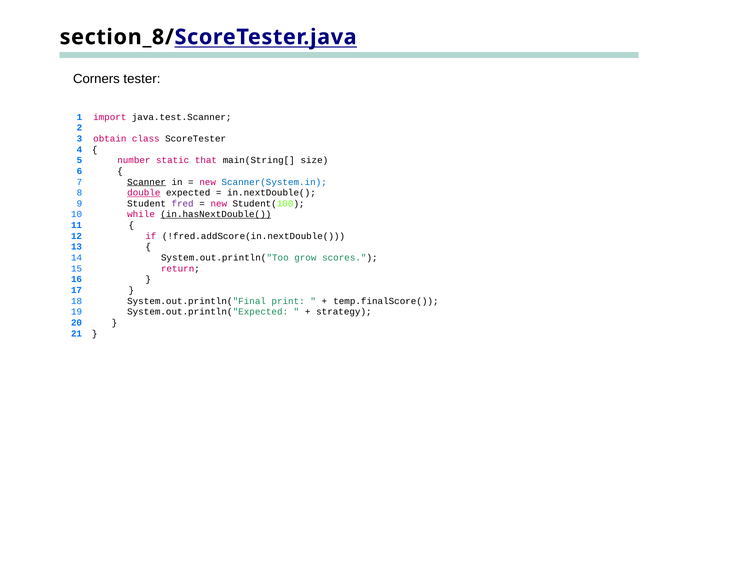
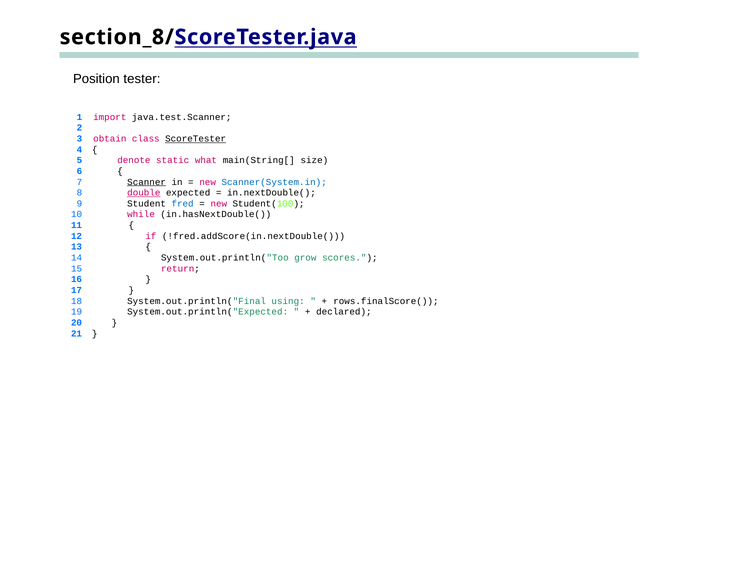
Corners: Corners -> Position (96, 79)
ScoreTester underline: none -> present (196, 139)
number: number -> denote (134, 160)
that: that -> what (206, 160)
fred colour: purple -> blue (183, 204)
in.hasNextDouble( underline: present -> none (216, 214)
print: print -> using (288, 301)
temp.finalScore(: temp.finalScore( -> rows.finalScore( (386, 301)
strategy: strategy -> declared (344, 312)
